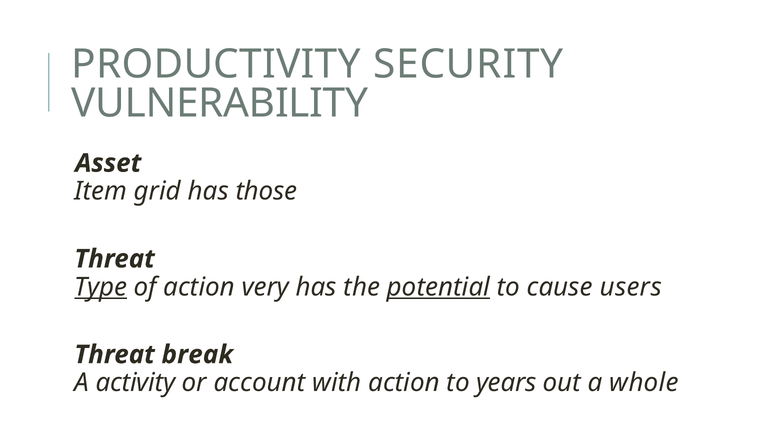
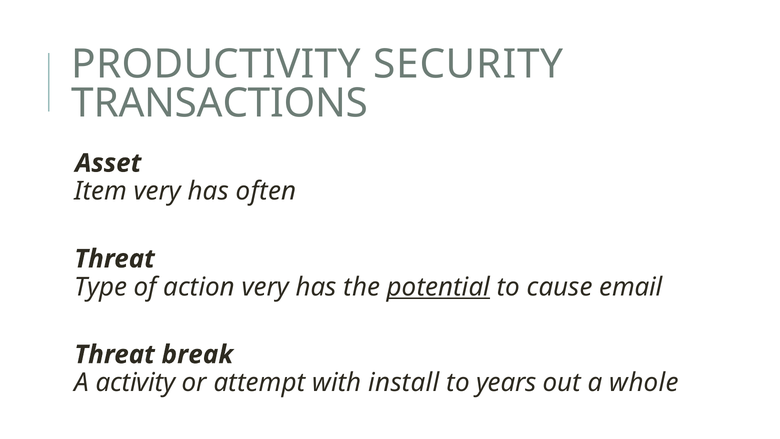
VULNERABILITY: VULNERABILITY -> TRANSACTIONS (220, 103)
Item grid: grid -> very (157, 191)
those: those -> often (266, 191)
Type underline: present -> none (101, 287)
users: users -> email (631, 287)
account: account -> attempt (260, 383)
with action: action -> install (404, 383)
